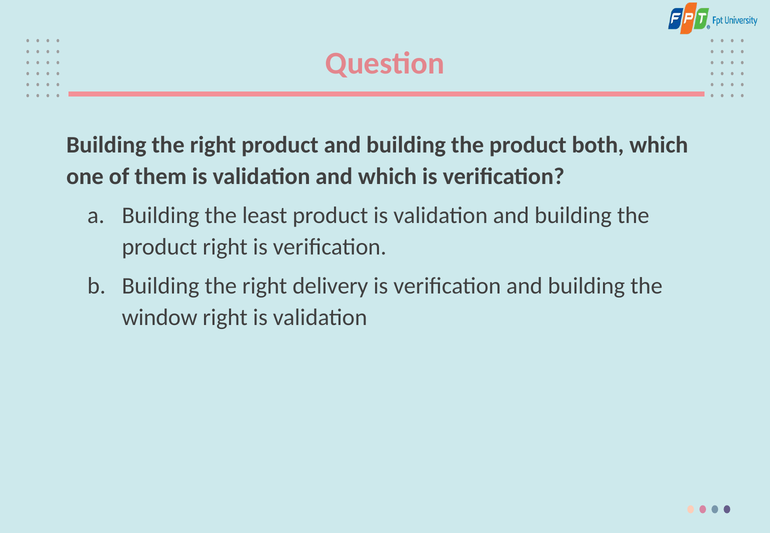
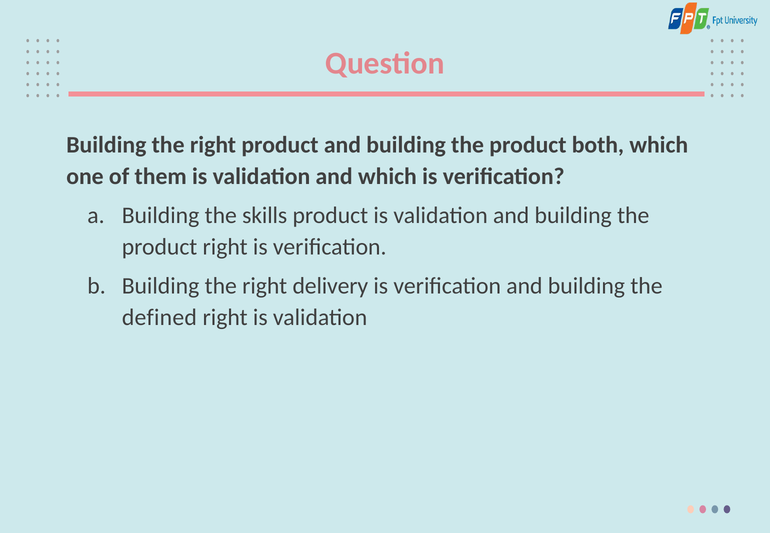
least: least -> skills (265, 216)
window: window -> defined (159, 317)
